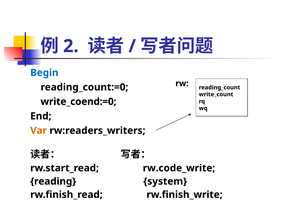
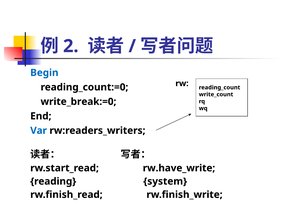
write_coend:=0: write_coend:=0 -> write_break:=0 (78, 102)
Var colour: orange -> blue (39, 131)
rw.code_write: rw.code_write -> rw.have_write (179, 168)
